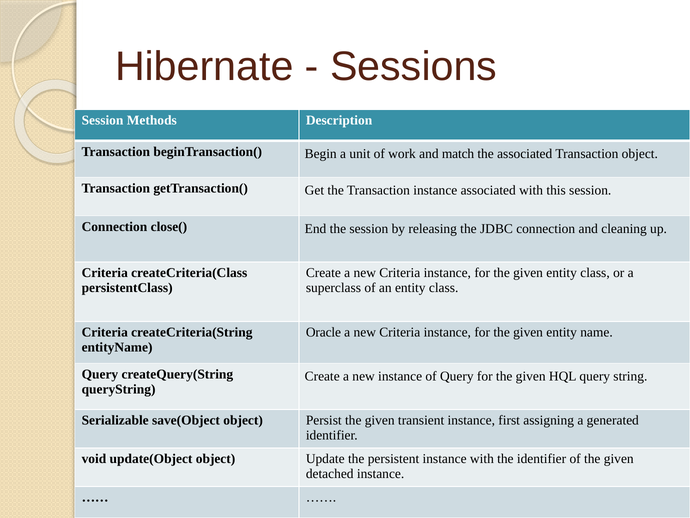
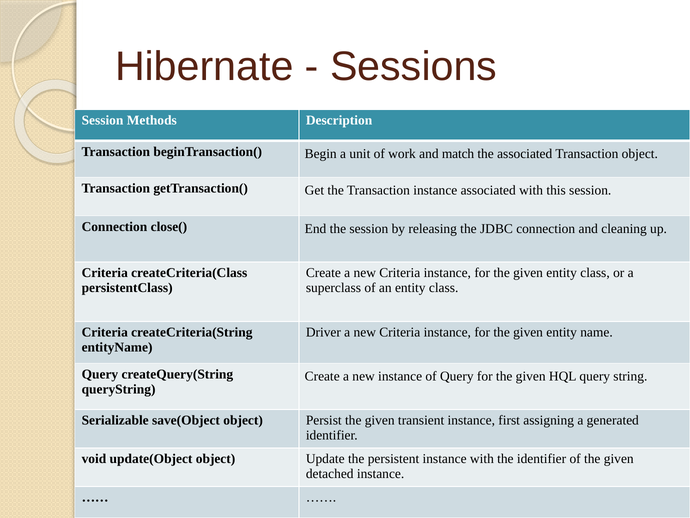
Oracle: Oracle -> Driver (323, 332)
